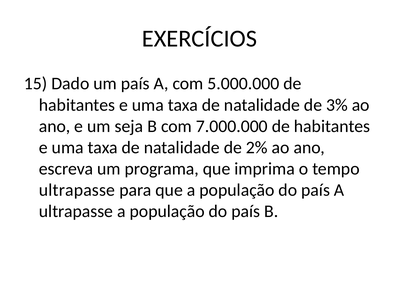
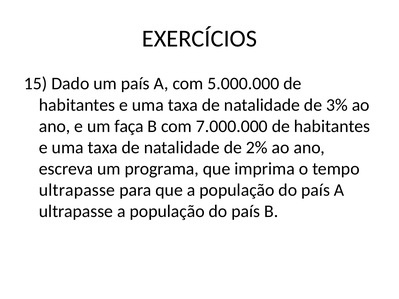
seja: seja -> faça (129, 126)
